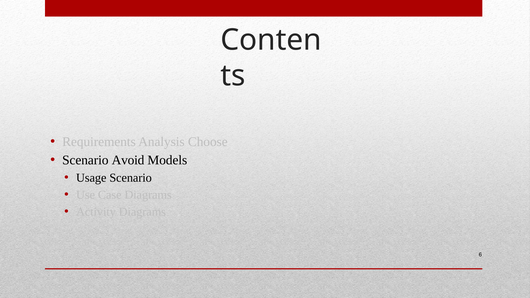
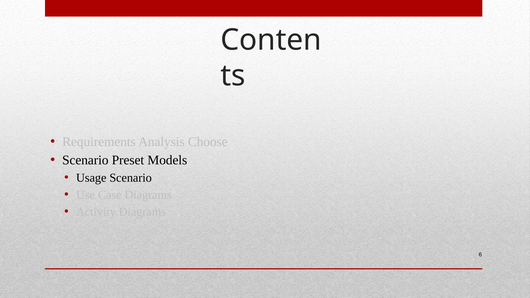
Avoid: Avoid -> Preset (128, 160)
